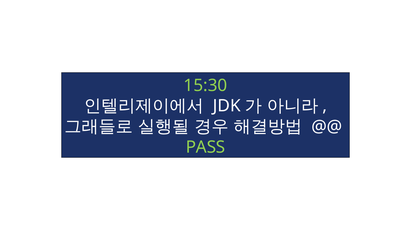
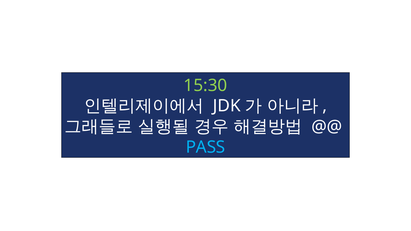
PASS colour: light green -> light blue (206, 147)
